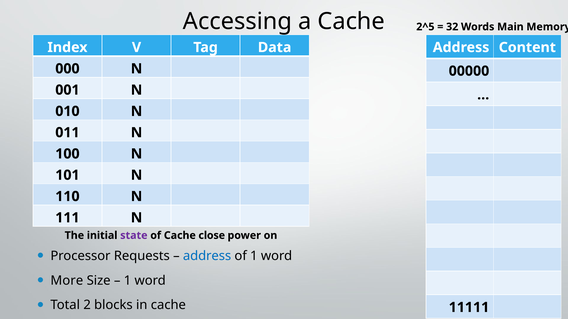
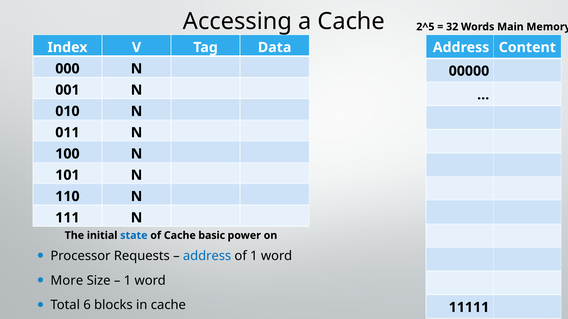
state colour: purple -> blue (134, 236)
close: close -> basic (212, 236)
2: 2 -> 6 (87, 305)
